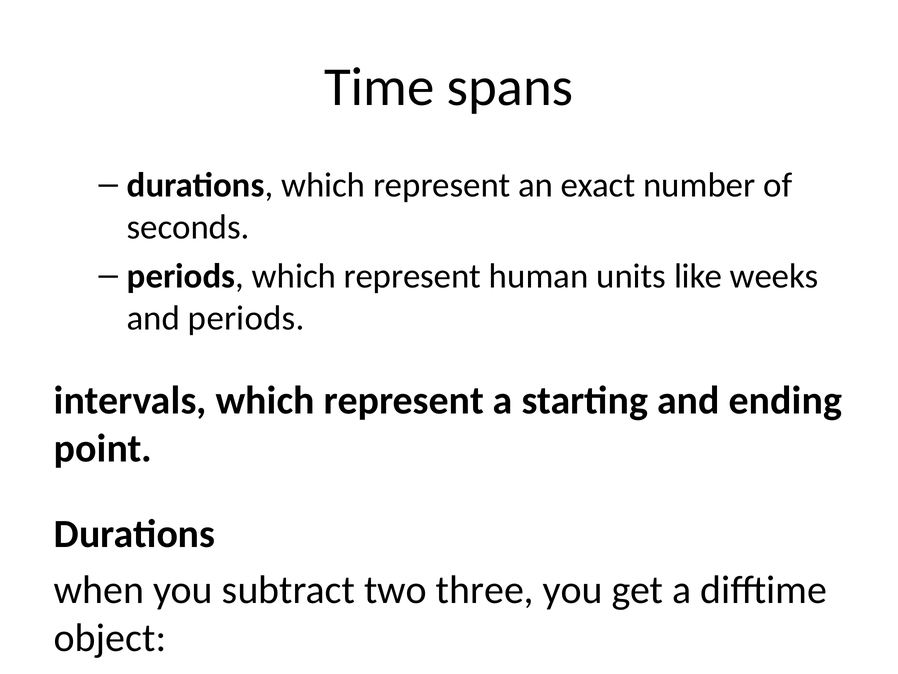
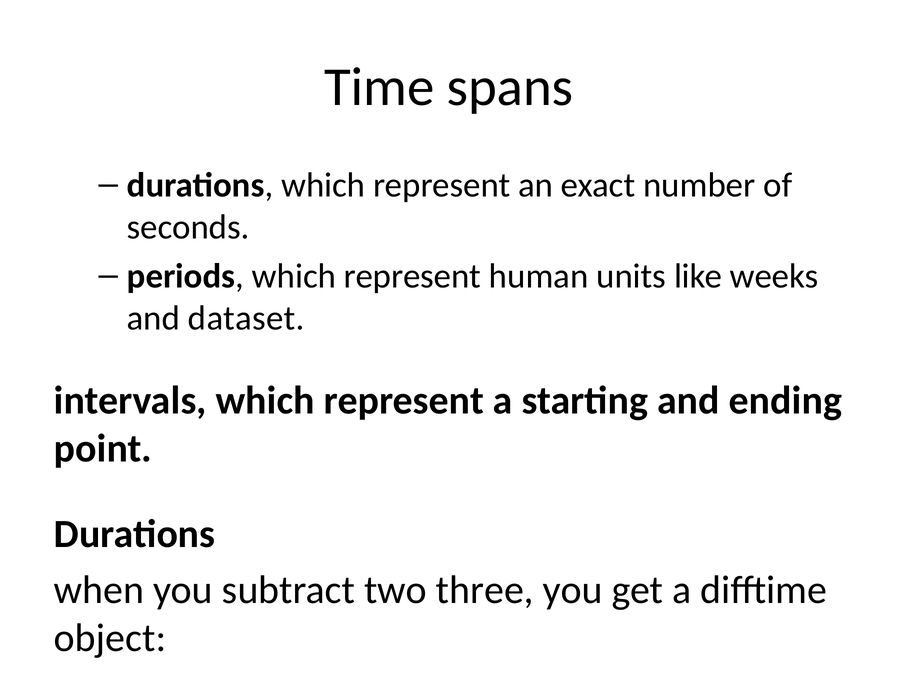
and periods: periods -> dataset (246, 318)
